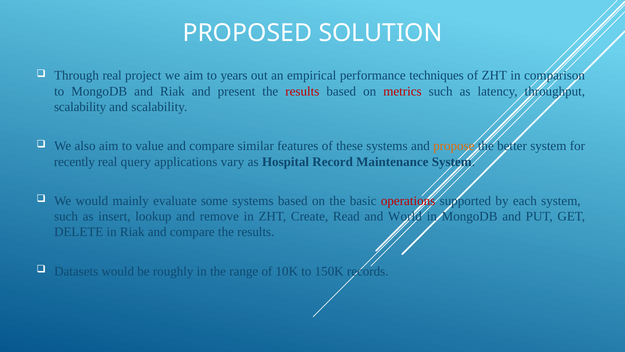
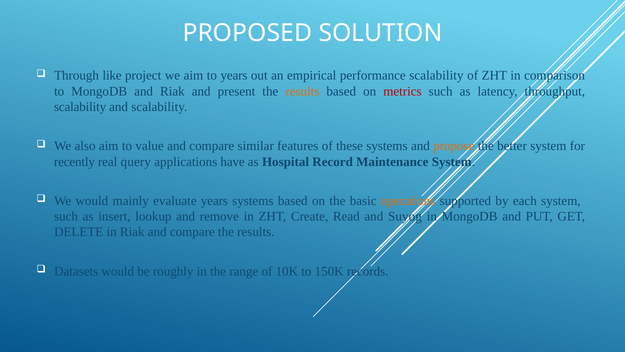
Through real: real -> like (112, 76)
performance techniques: techniques -> scalability (436, 76)
results colour: red -> orange (302, 91)
vary: vary -> have (233, 162)
evaluate some: some -> years (214, 201)
operations colour: red -> orange (408, 201)
World: World -> Suyog (405, 216)
